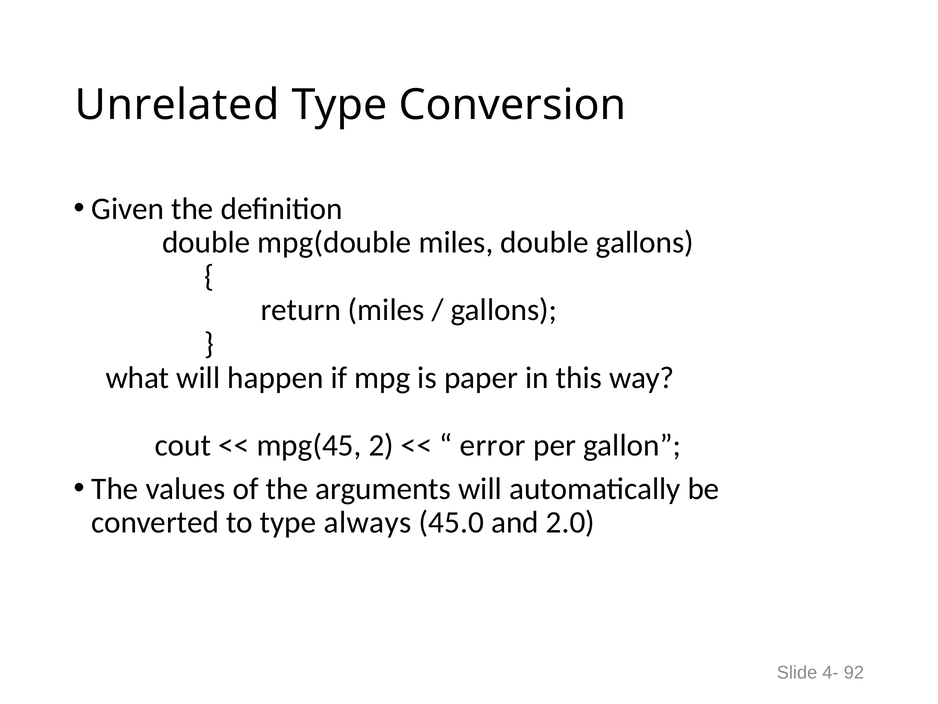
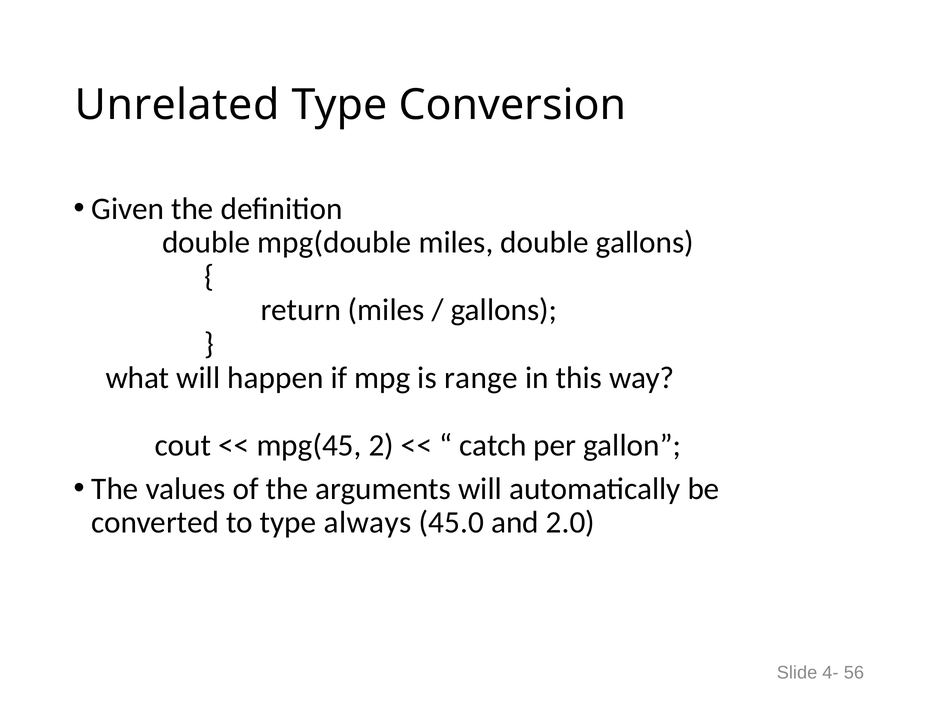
paper: paper -> range (481, 377)
error: error -> catch (493, 445)
92: 92 -> 56 (854, 672)
